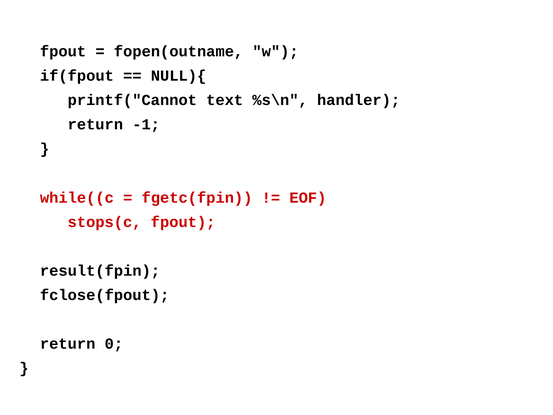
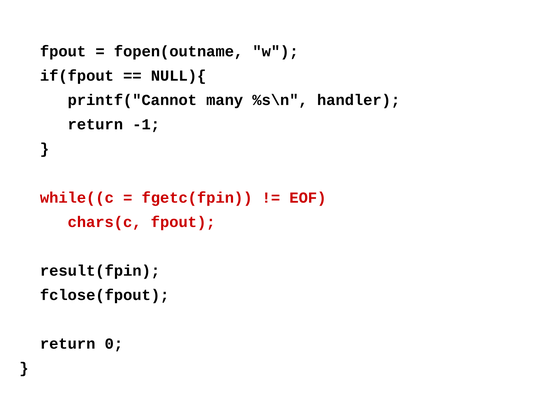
text: text -> many (225, 100)
stops(c: stops(c -> chars(c (105, 222)
